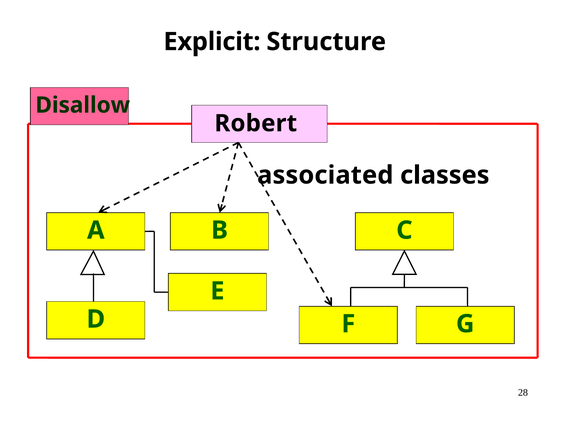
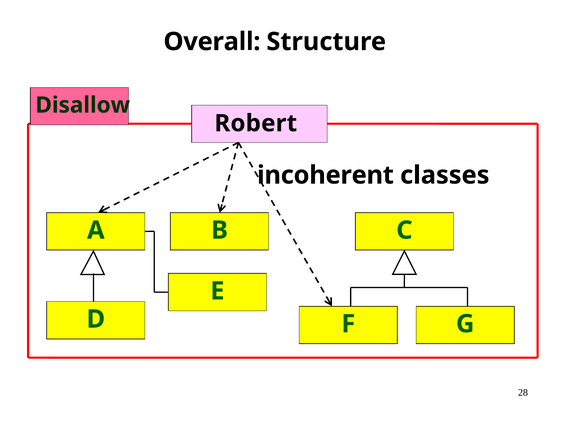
Explicit: Explicit -> Overall (212, 42)
associated: associated -> incoherent (325, 175)
